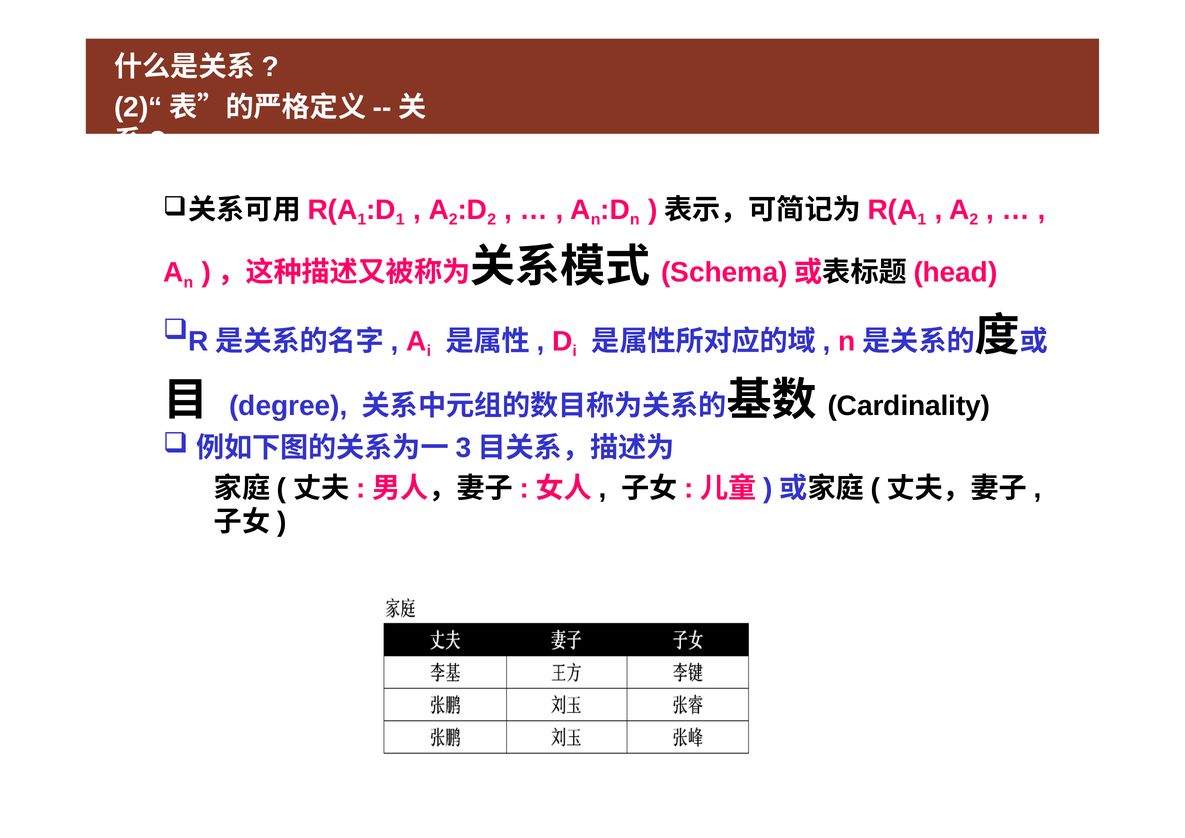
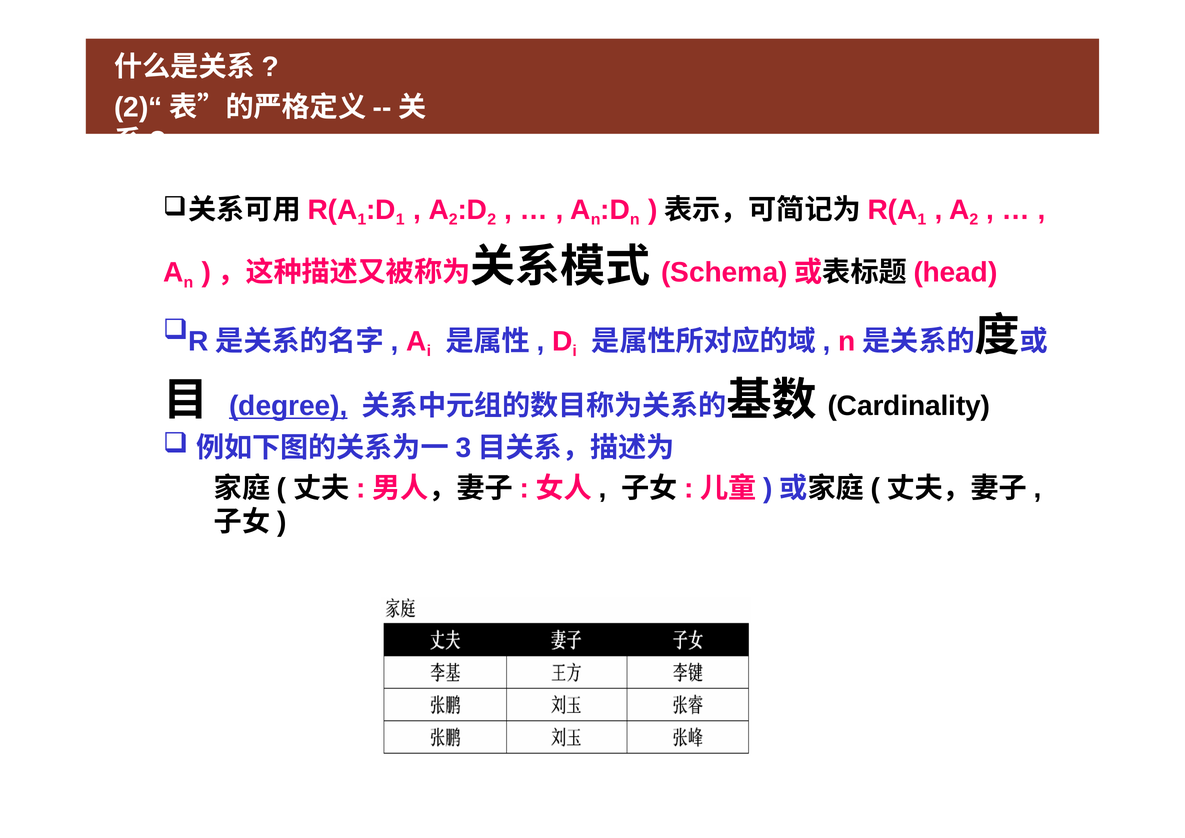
degree underline: none -> present (288, 406)
